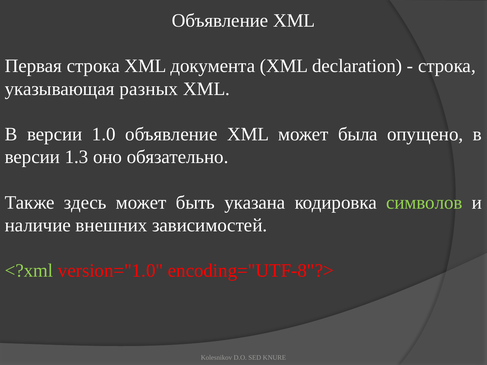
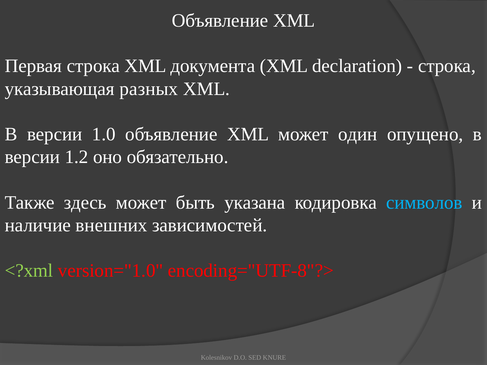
была: была -> один (358, 134)
1.3: 1.3 -> 1.2 (77, 157)
символов colour: light green -> light blue (424, 203)
